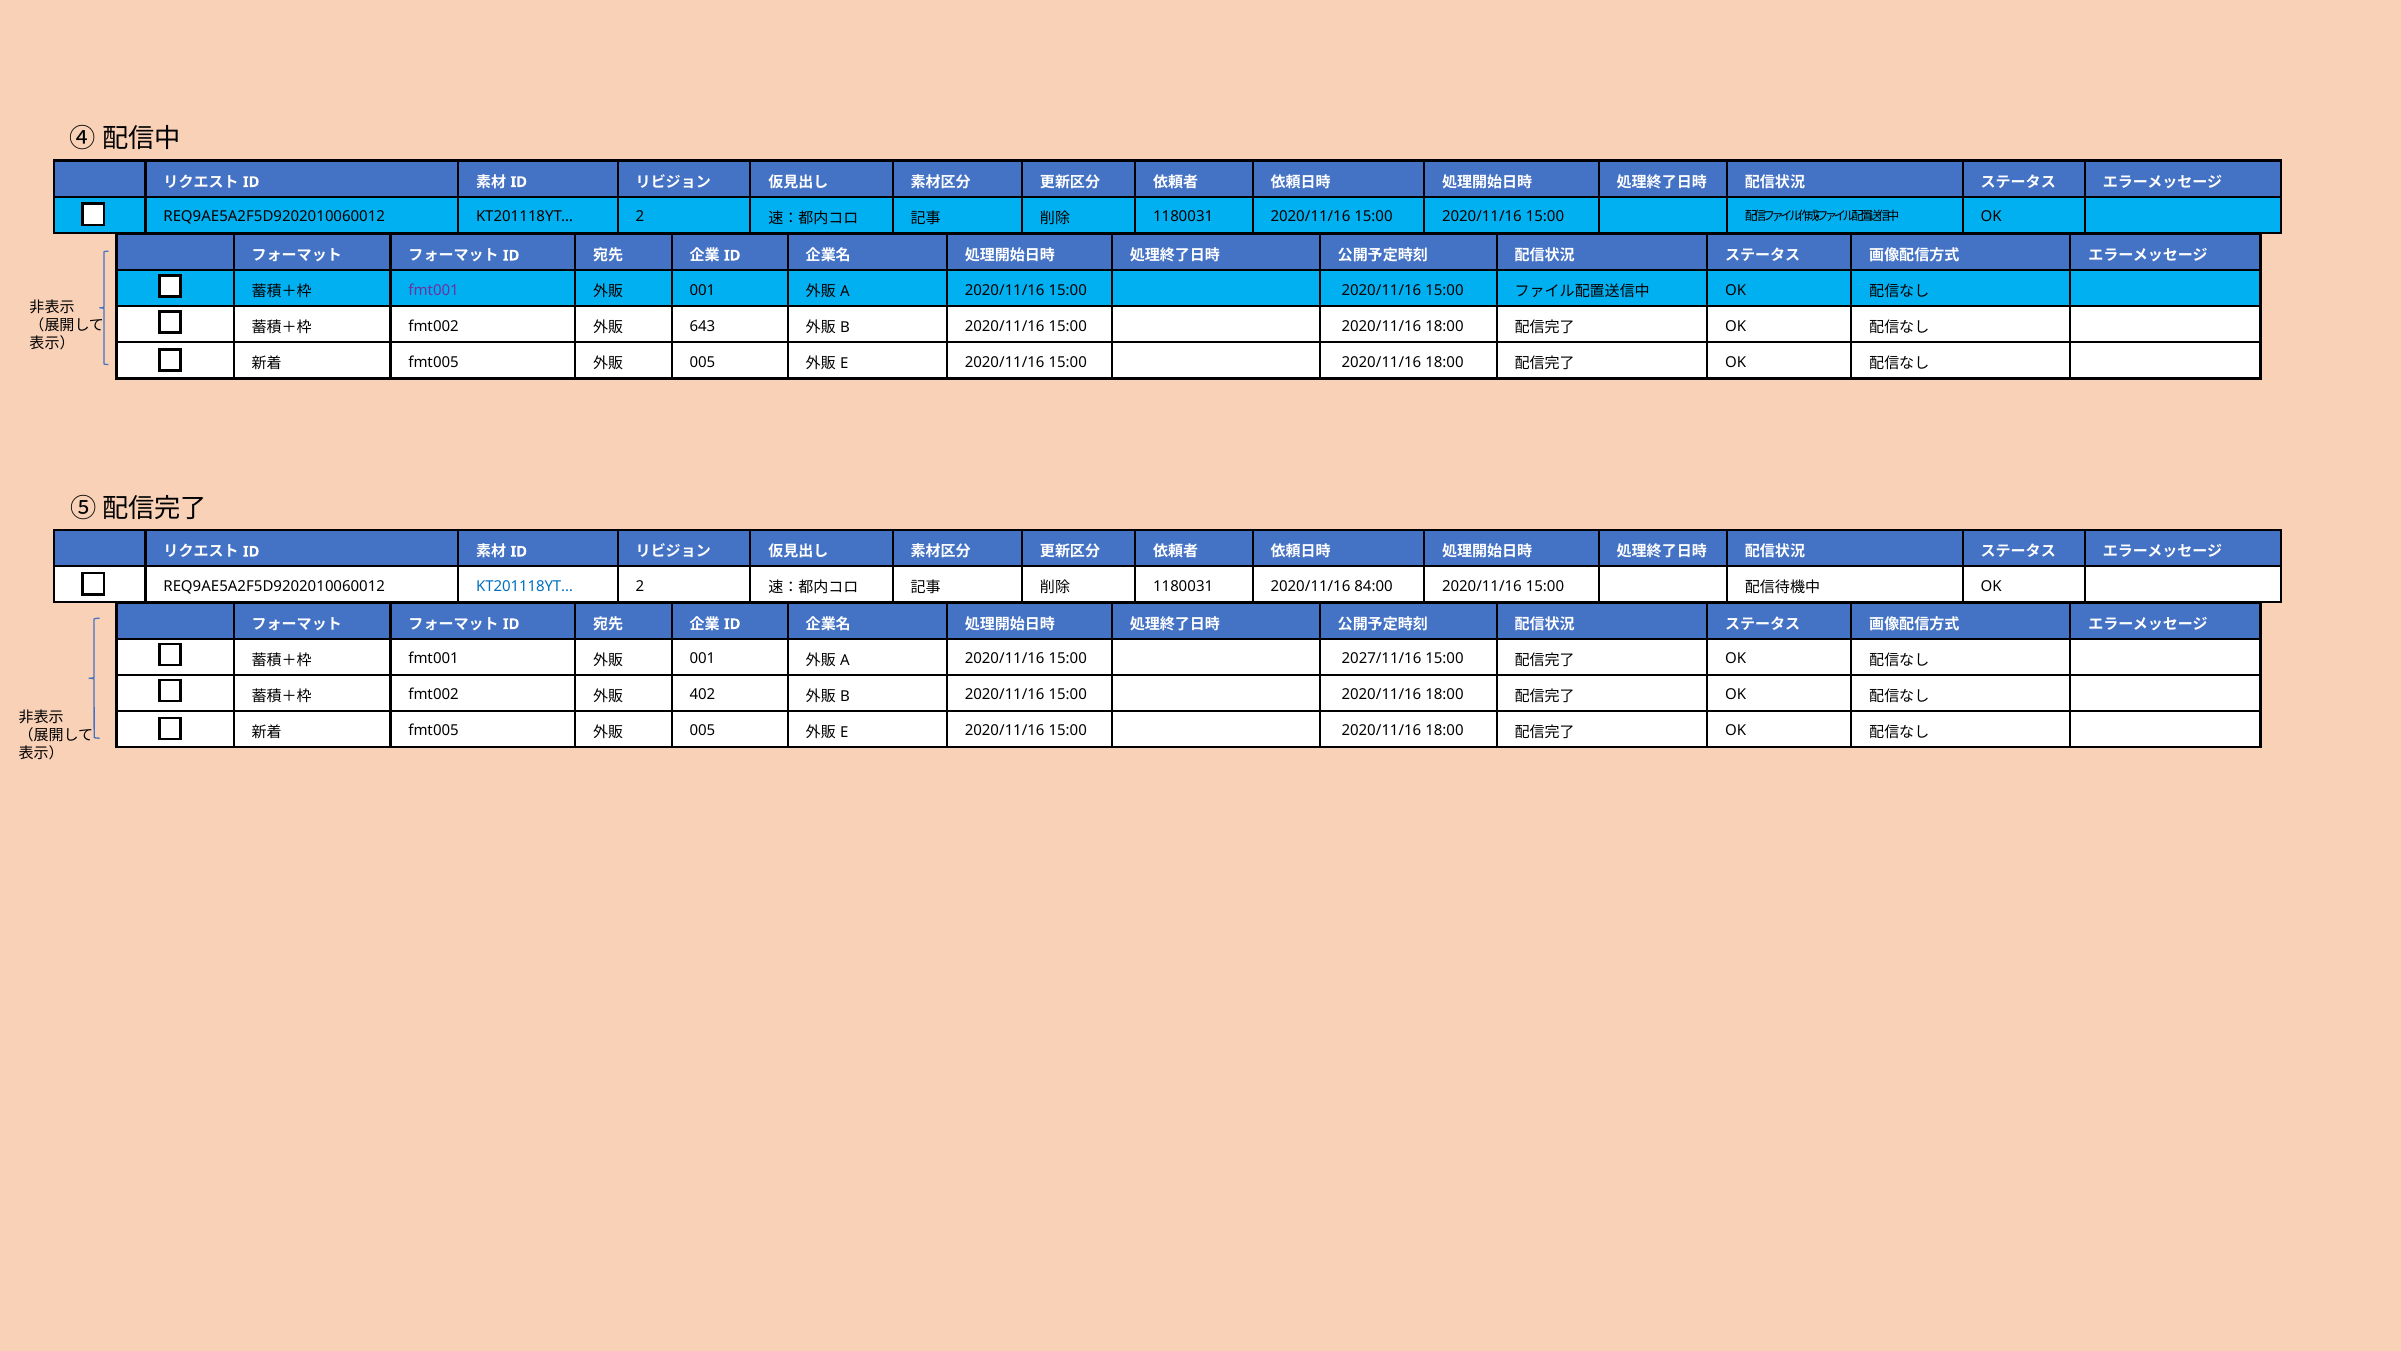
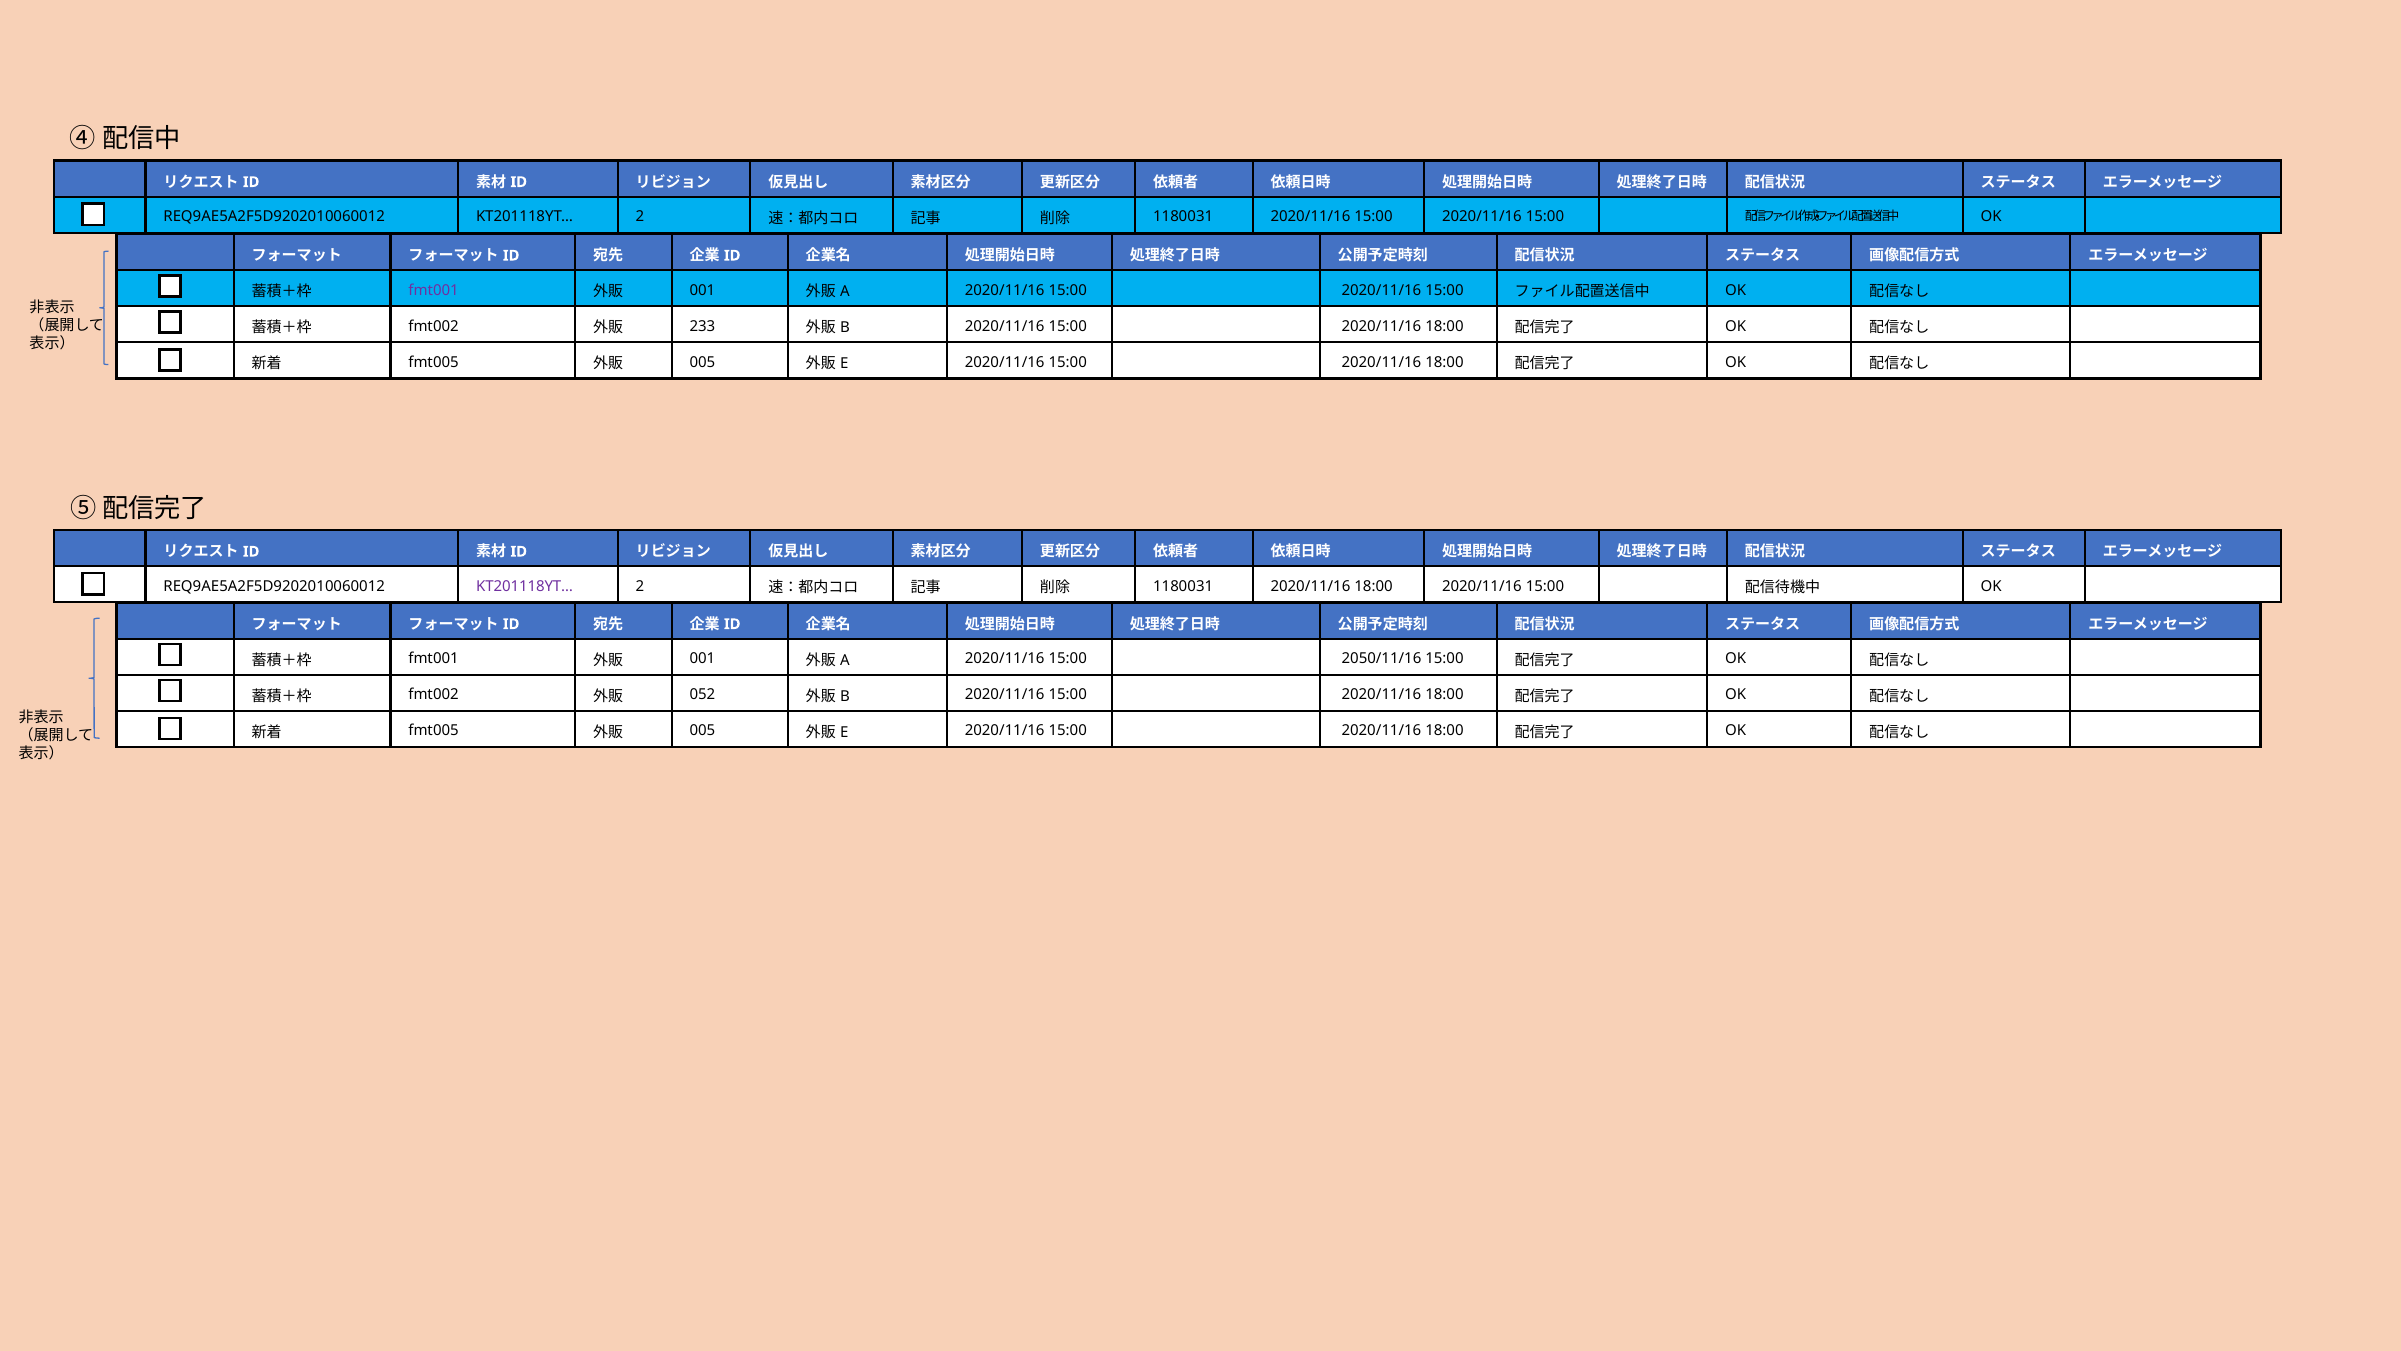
643: 643 -> 233 (702, 326)
KT201118YT… colour: blue -> purple (525, 586)
1180031 2020/11/16 84:00: 84:00 -> 18:00 (1374, 586)
2027/11/16: 2027/11/16 -> 2050/11/16 (1381, 658)
402: 402 -> 052 (702, 695)
